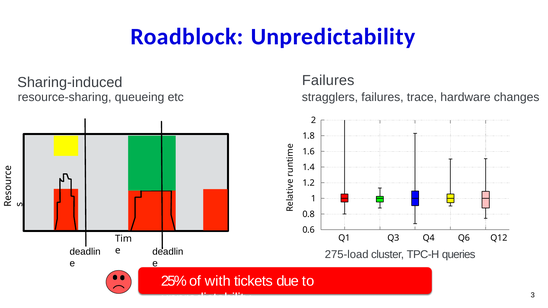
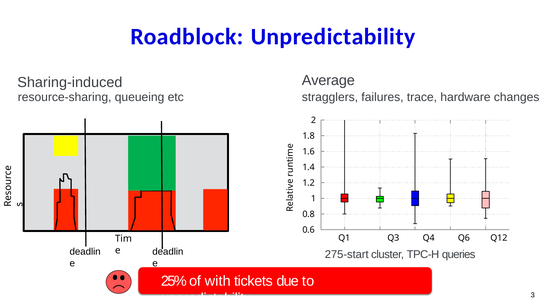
Sharing-induced Failures: Failures -> Average (328, 81)
275-load: 275-load -> 275-start (347, 255)
